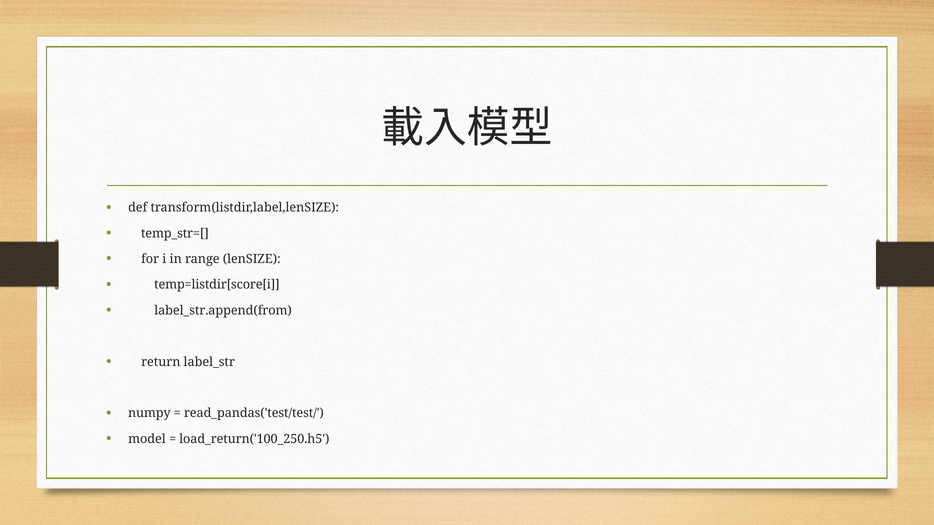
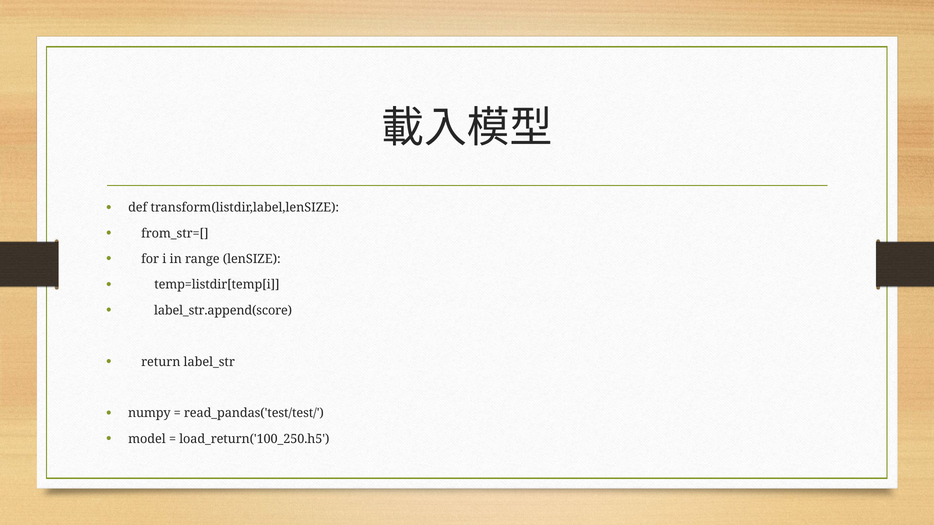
temp_str=[: temp_str=[ -> from_str=[ (175, 234)
temp=listdir[score[i: temp=listdir[score[i -> temp=listdir[temp[i (217, 285)
label_str.append(from: label_str.append(from -> label_str.append(score (223, 311)
